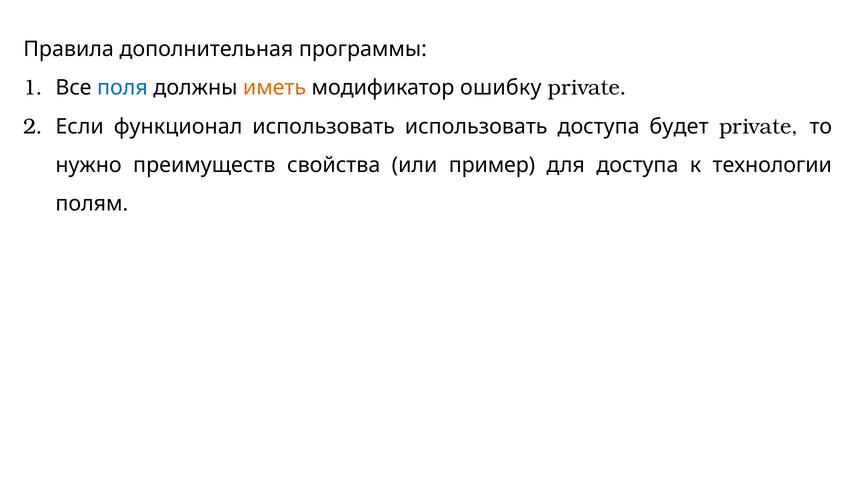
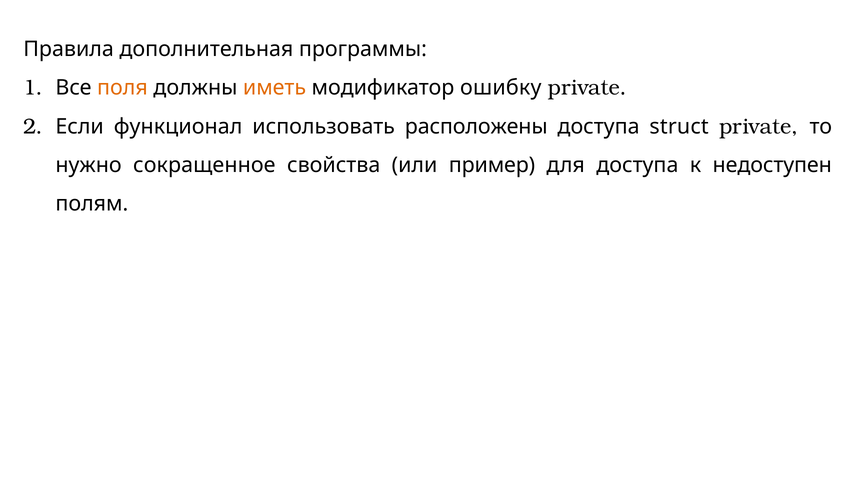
поля colour: blue -> orange (122, 88)
использовать использовать: использовать -> расположены (476, 126)
будет: будет -> struct (679, 126)
преимуществ: преимуществ -> сокращенное (204, 165)
технологии: технологии -> недоступен (772, 165)
